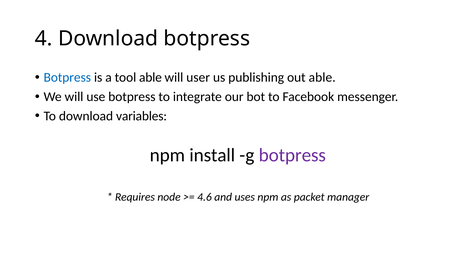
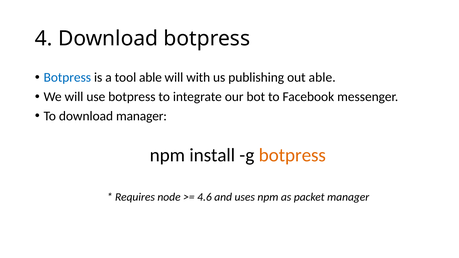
user: user -> with (198, 78)
download variables: variables -> manager (141, 116)
botpress colour: purple -> orange (292, 155)
